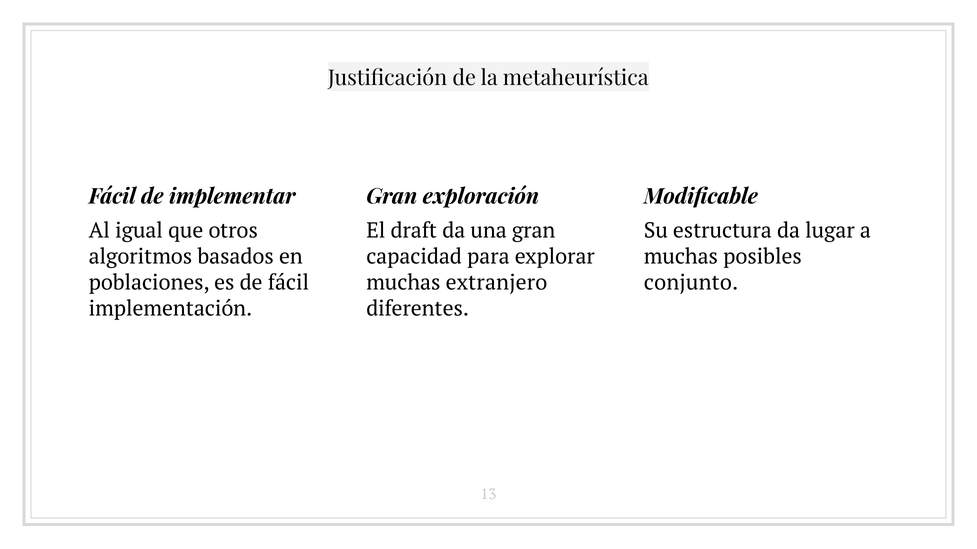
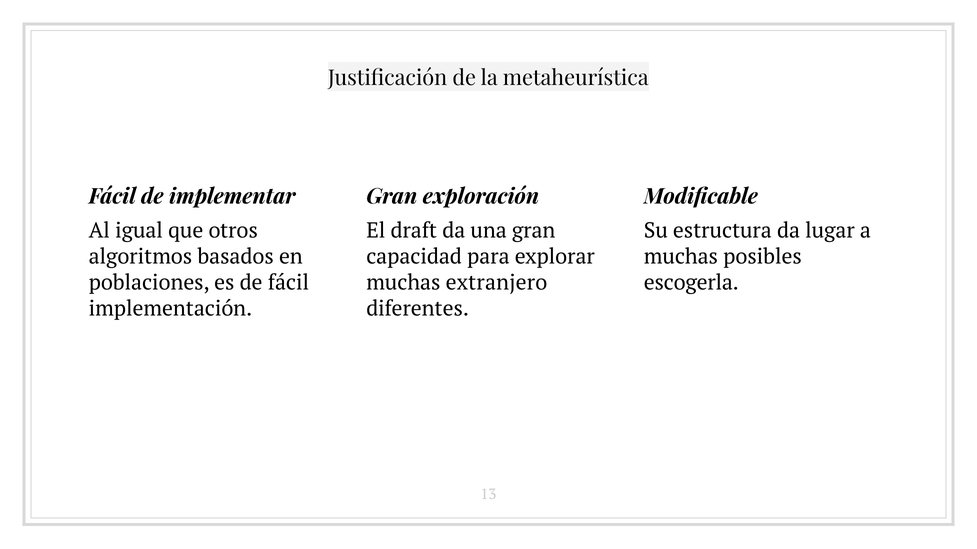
conjunto: conjunto -> escogerla (691, 283)
